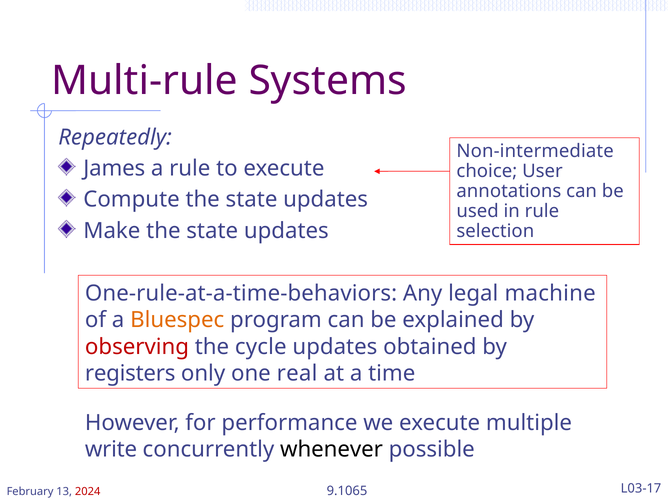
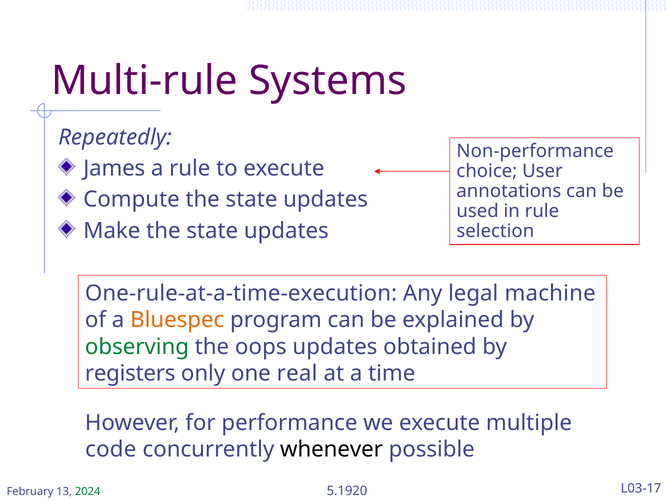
Non-intermediate: Non-intermediate -> Non-performance (535, 151)
One-rule-at-a-time-behaviors: One-rule-at-a-time-behaviors -> One-rule-at-a-time-execution (241, 293)
observing colour: red -> green (137, 347)
cycle: cycle -> oops (261, 347)
write: write -> code (111, 450)
9.1065: 9.1065 -> 5.1920 (347, 491)
2024 colour: red -> green (88, 492)
